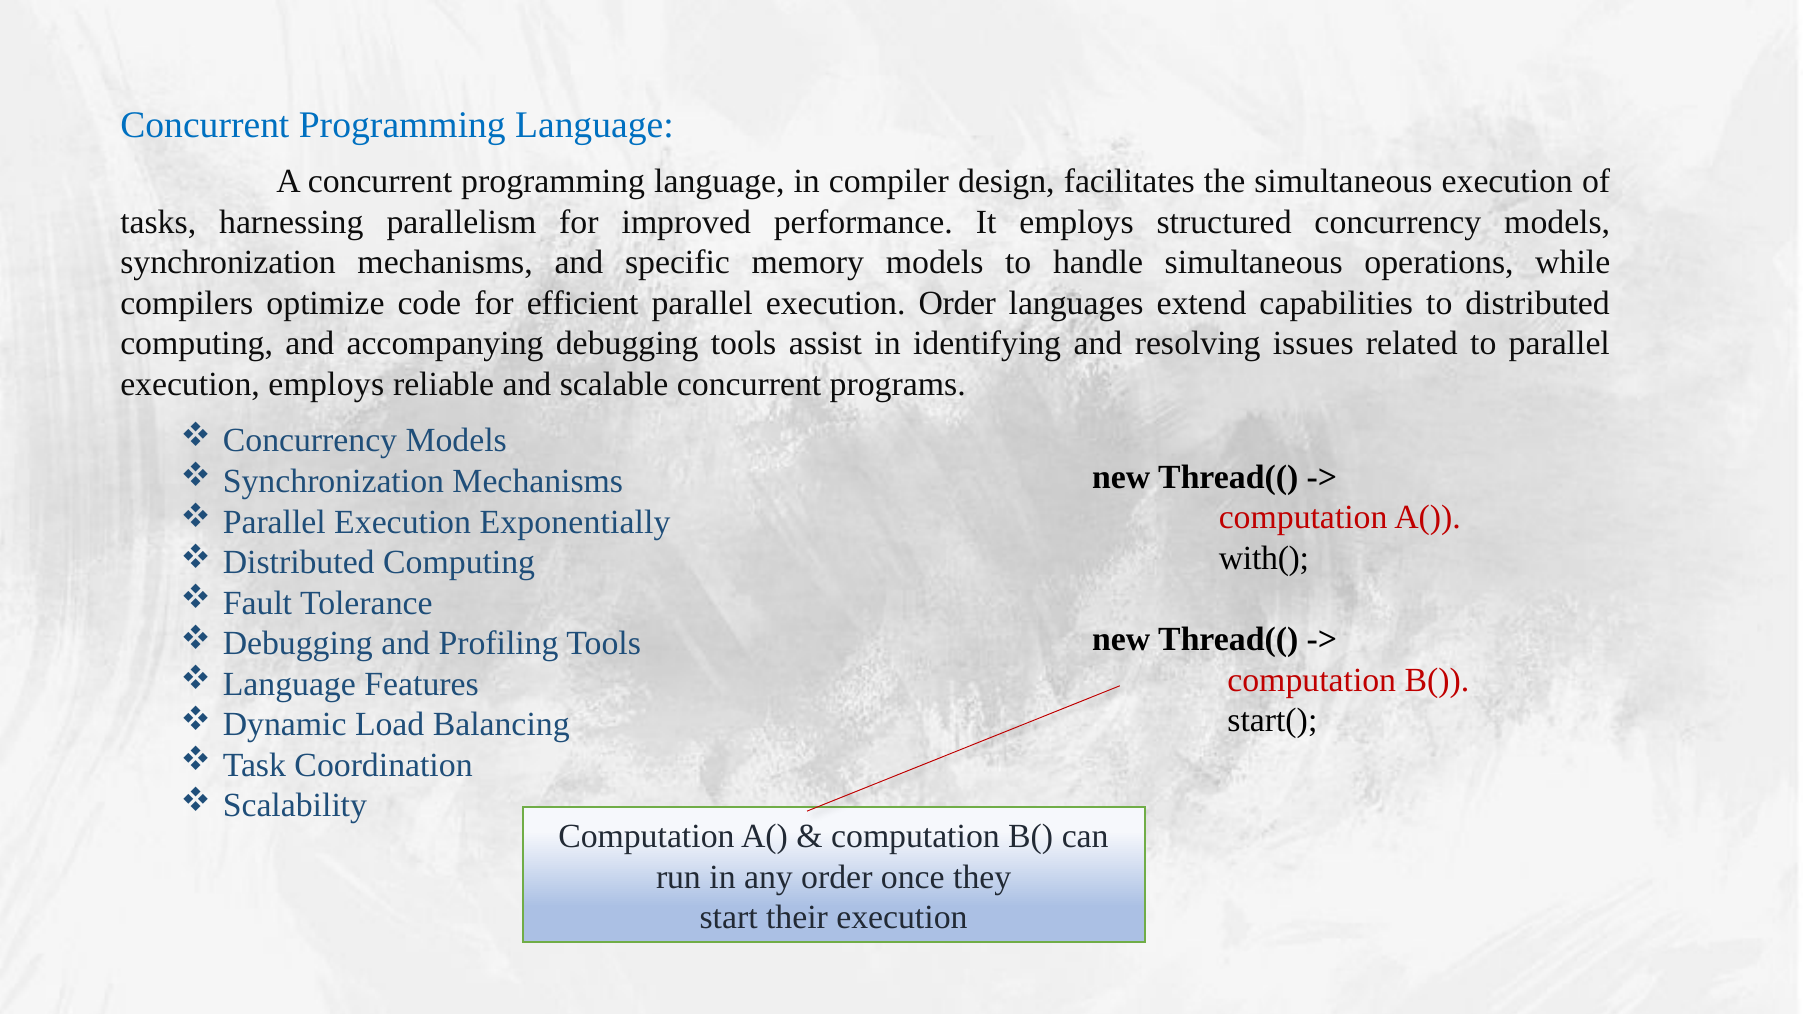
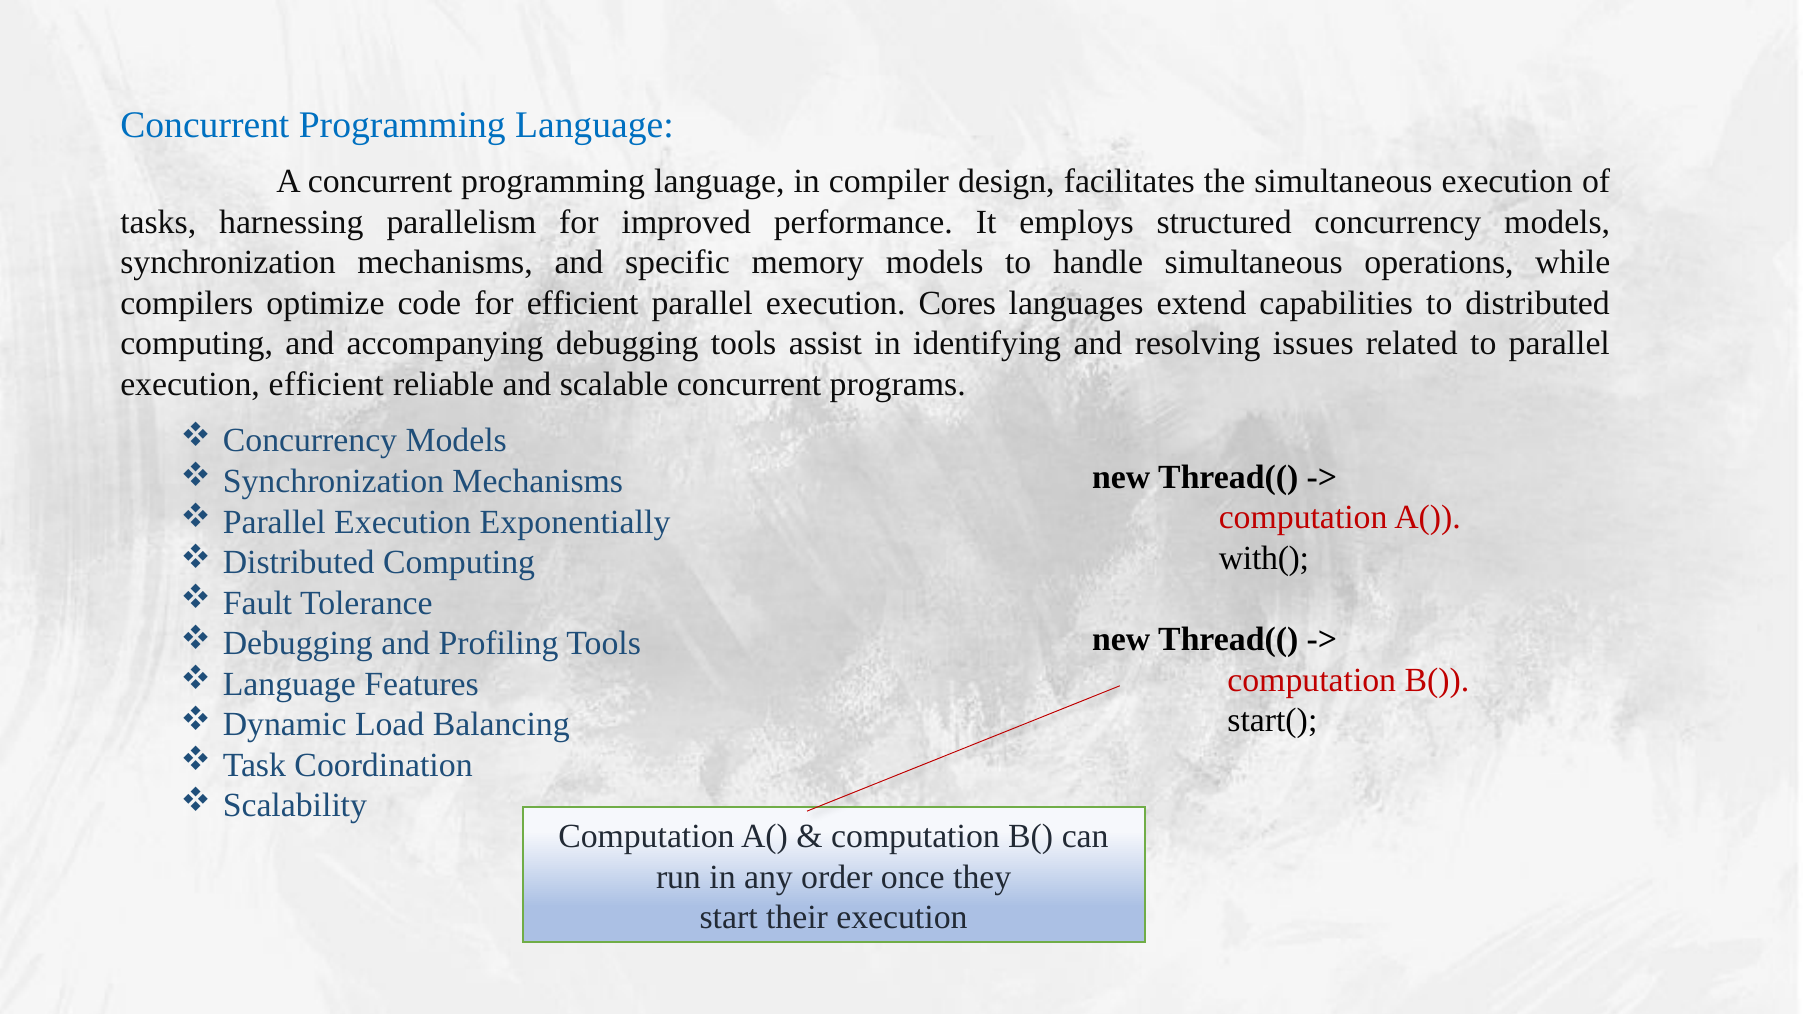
execution Order: Order -> Cores (957, 303)
execution employs: employs -> efficient (326, 384)
